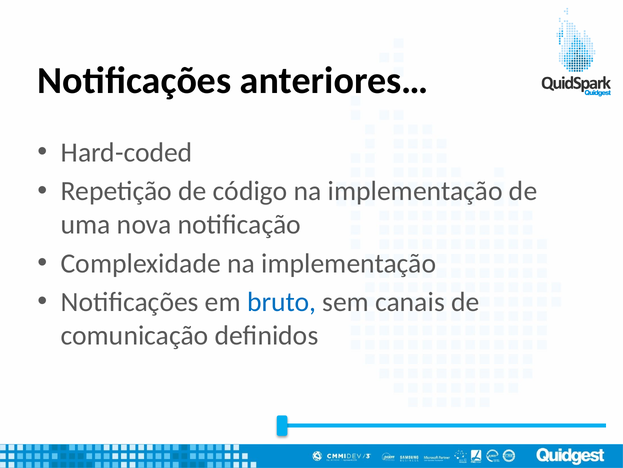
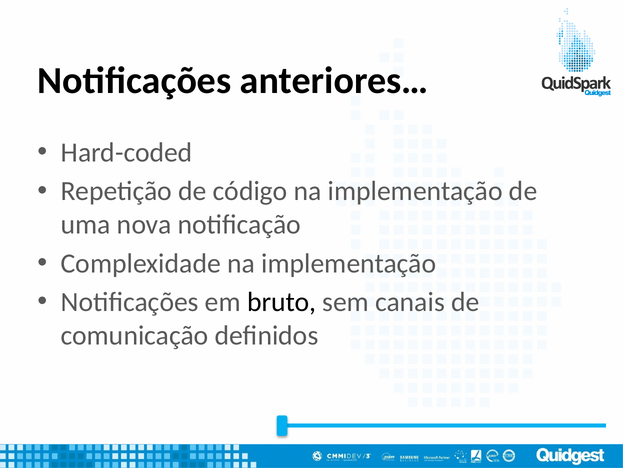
bruto colour: blue -> black (282, 302)
